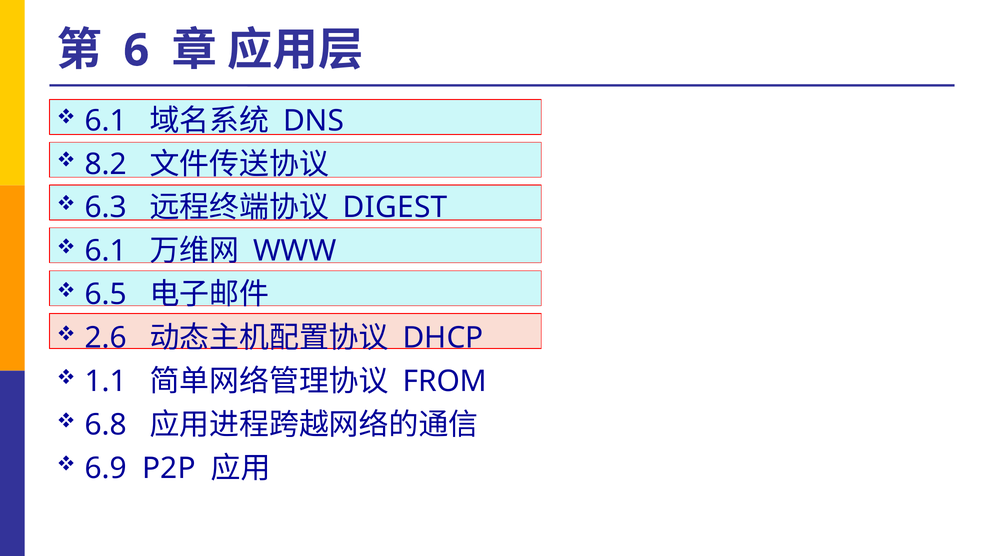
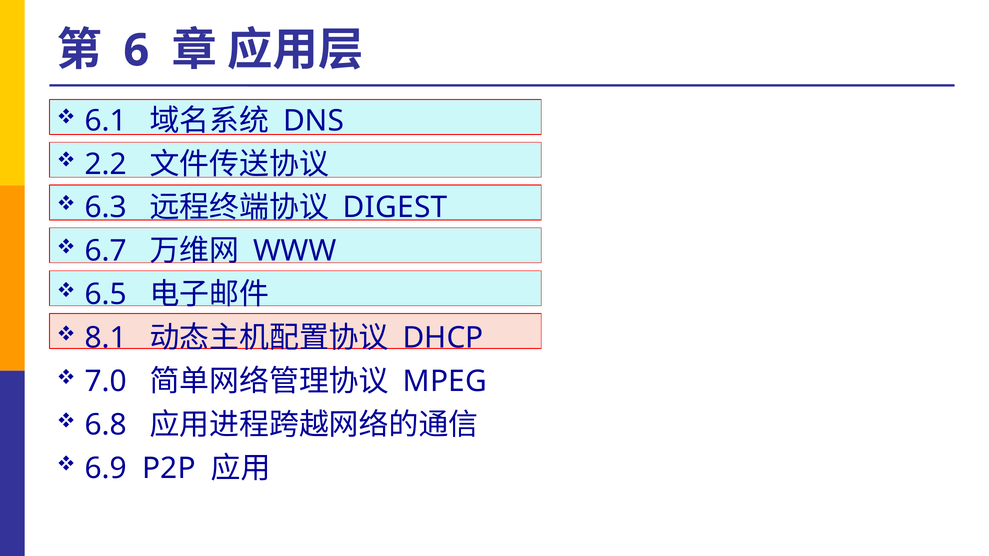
8.2: 8.2 -> 2.2 (106, 164)
6.1: 6.1 -> 6.7 (106, 251)
2.6: 2.6 -> 8.1 (106, 338)
1.1: 1.1 -> 7.0 (106, 382)
FROM: FROM -> MPEG (445, 382)
